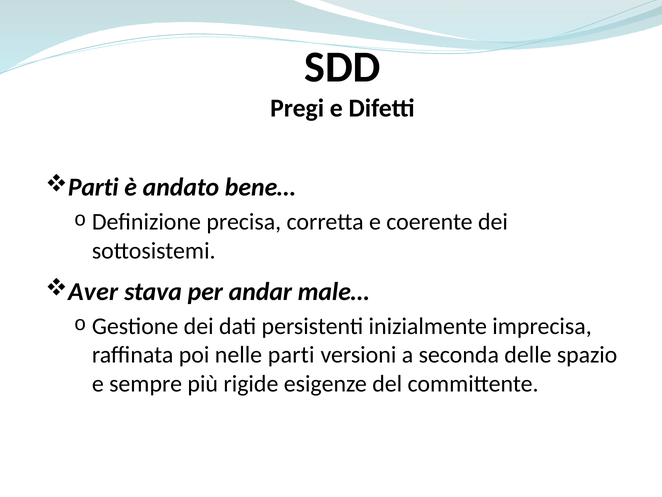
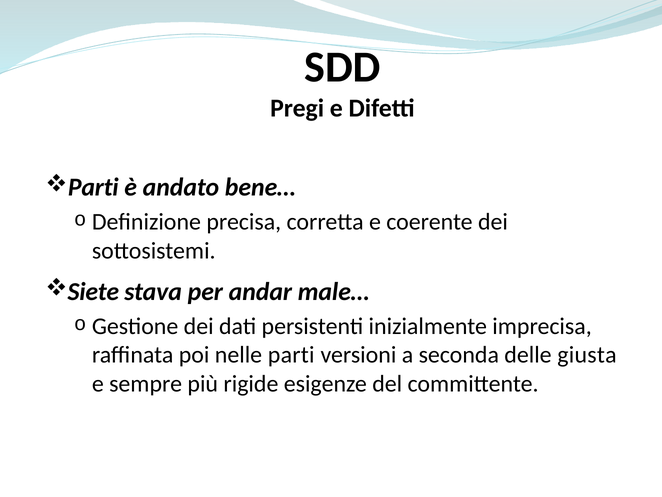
Aver: Aver -> Siete (93, 292)
spazio: spazio -> giusta (587, 355)
